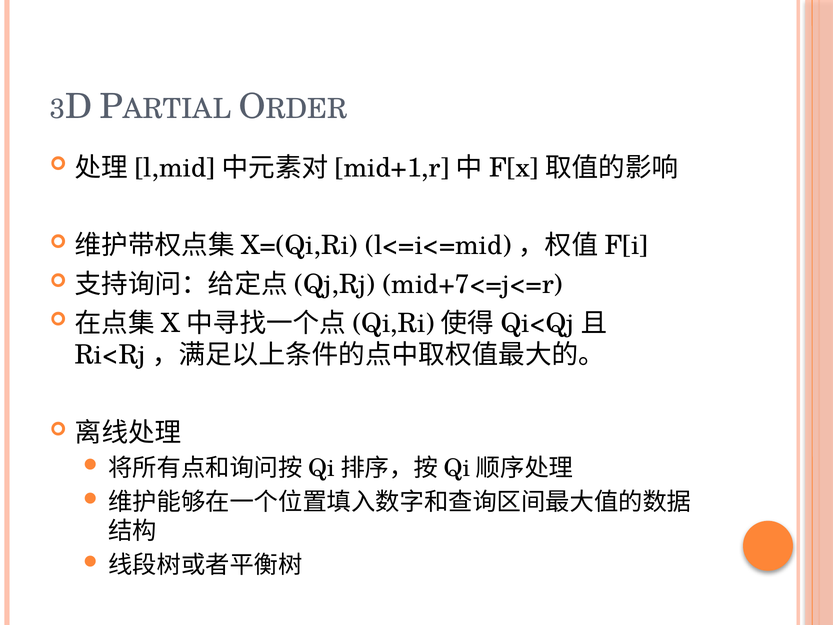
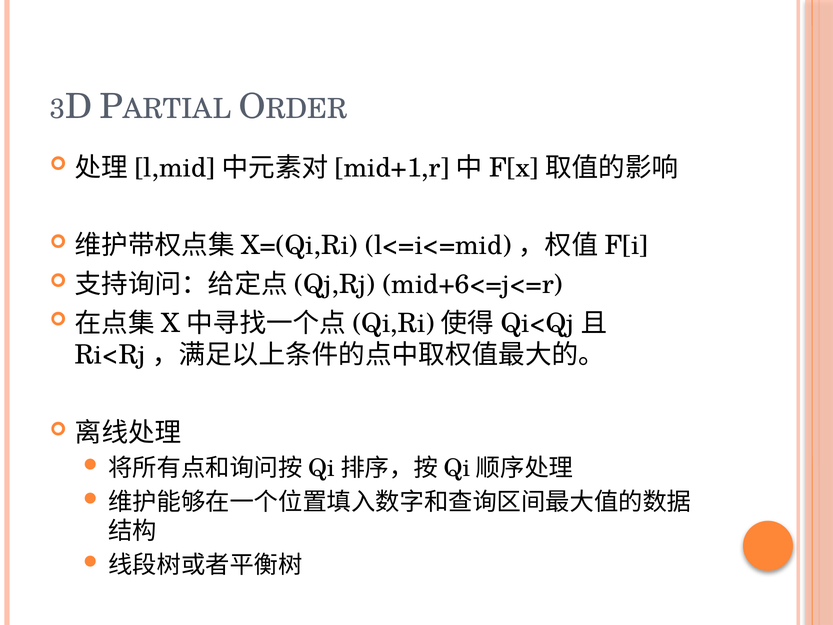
mid+7<=j<=r: mid+7<=j<=r -> mid+6<=j<=r (473, 284)
